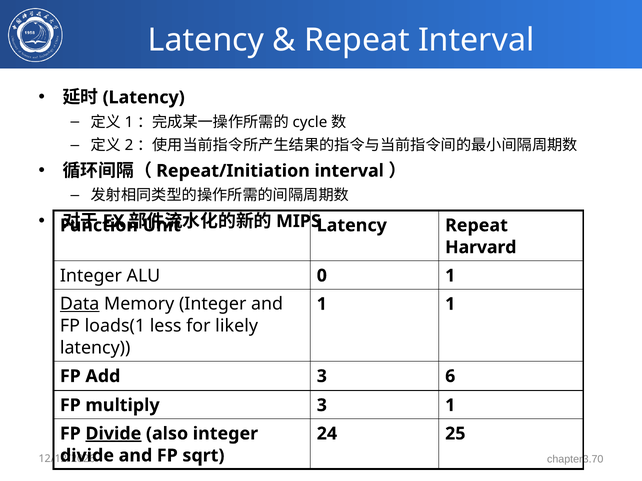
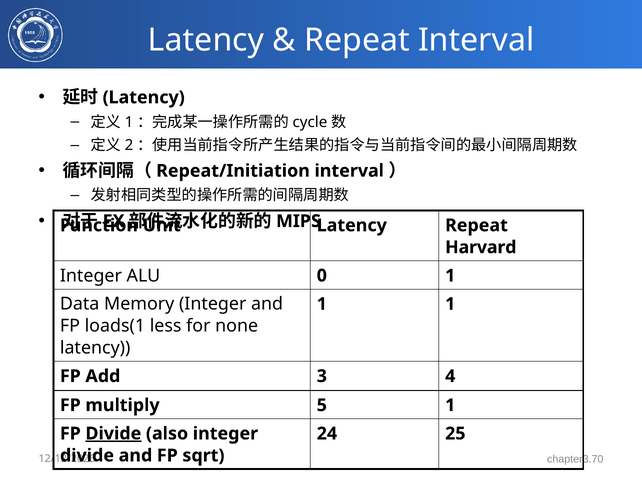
Data underline: present -> none (80, 304)
likely: likely -> none (237, 326)
6: 6 -> 4 (450, 377)
multiply 3: 3 -> 5 (322, 406)
